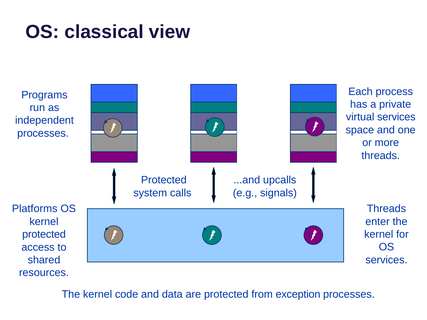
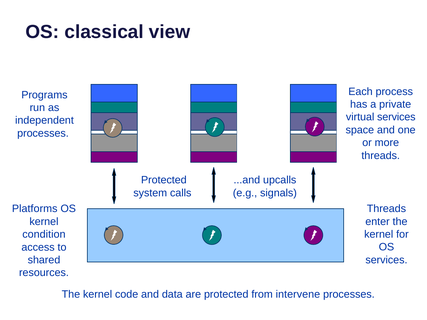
protected: protected -> condition (44, 235)
exception: exception -> intervene (298, 295)
